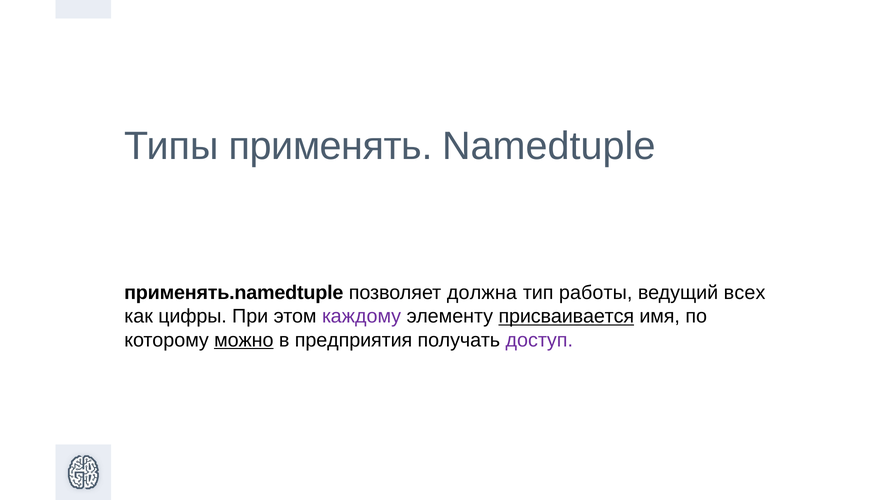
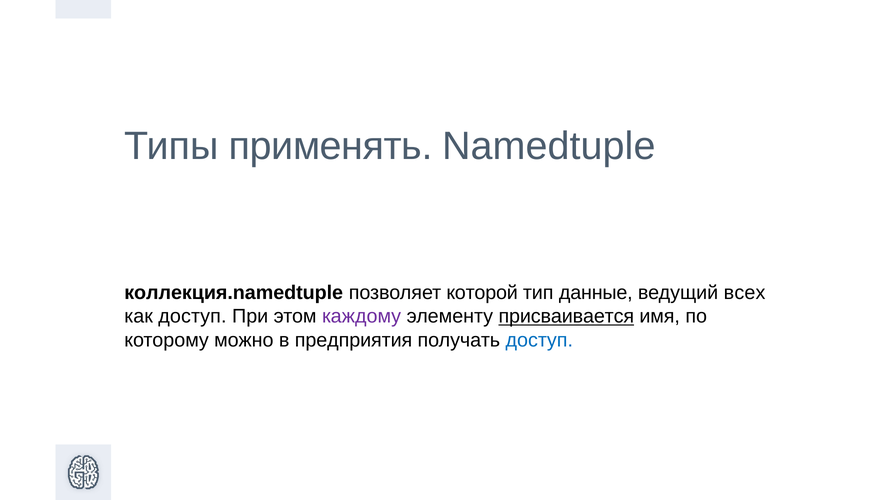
применять.namedtuple: применять.namedtuple -> коллекция.namedtuple (234, 293)
должна: должна -> которой (482, 293)
работы: работы -> данные (596, 293)
как цифры: цифры -> доступ (192, 316)
можно underline: present -> none (244, 340)
доступ colour: purple -> blue (539, 340)
